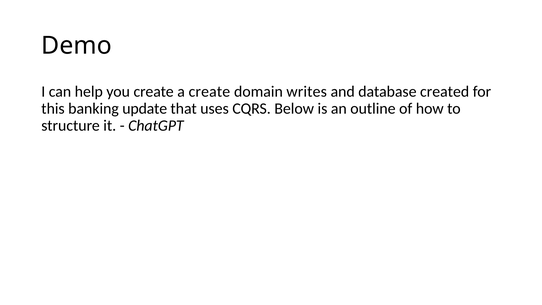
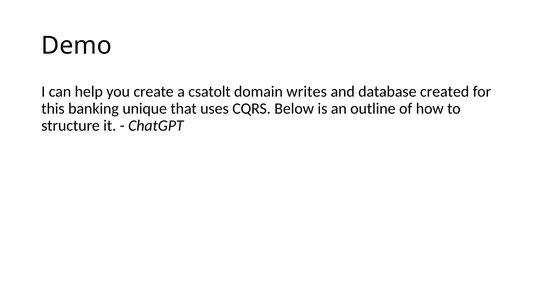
a create: create -> csatolt (210, 92)
update: update -> unique (145, 109)
